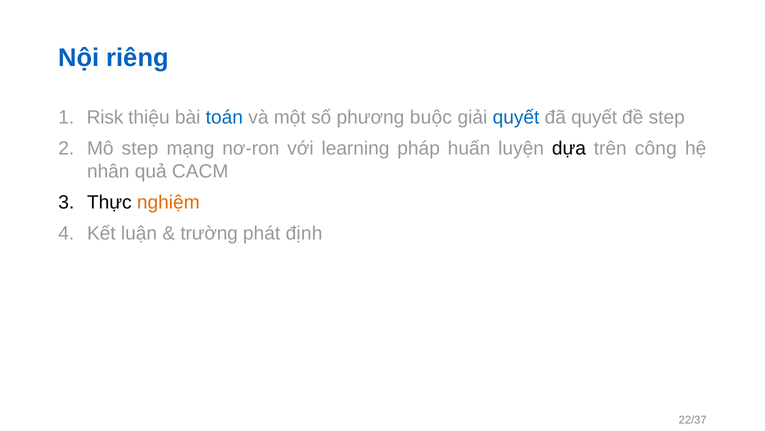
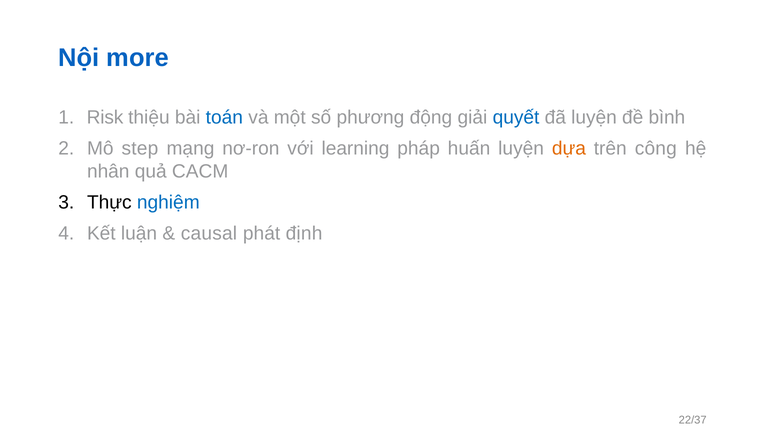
riêng: riêng -> more (138, 58)
buộc: buộc -> động (431, 117)
đã quyết: quyết -> luyện (594, 117)
đề step: step -> bình (667, 117)
dựa colour: black -> orange (569, 148)
nghiệm colour: orange -> blue (168, 202)
trường: trường -> causal (209, 233)
